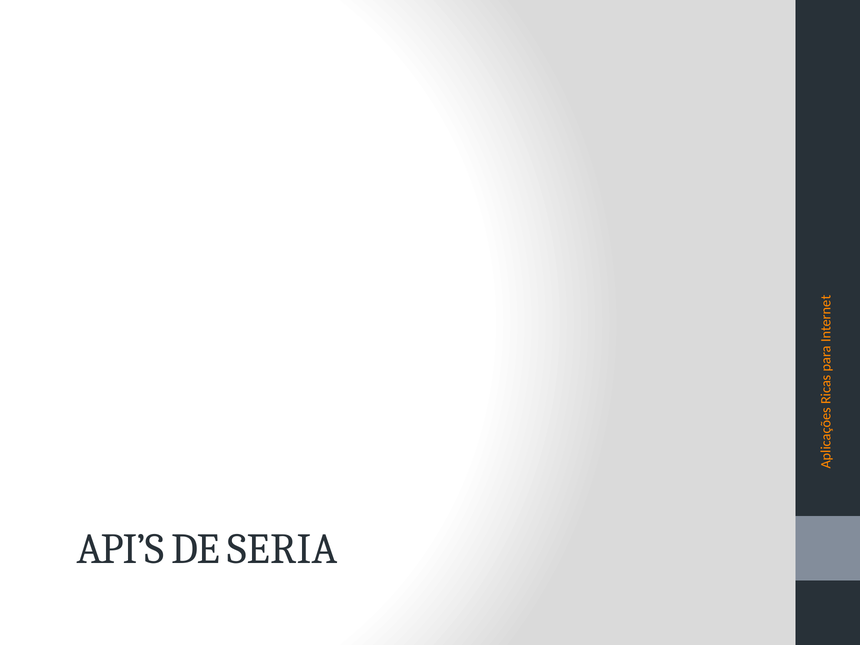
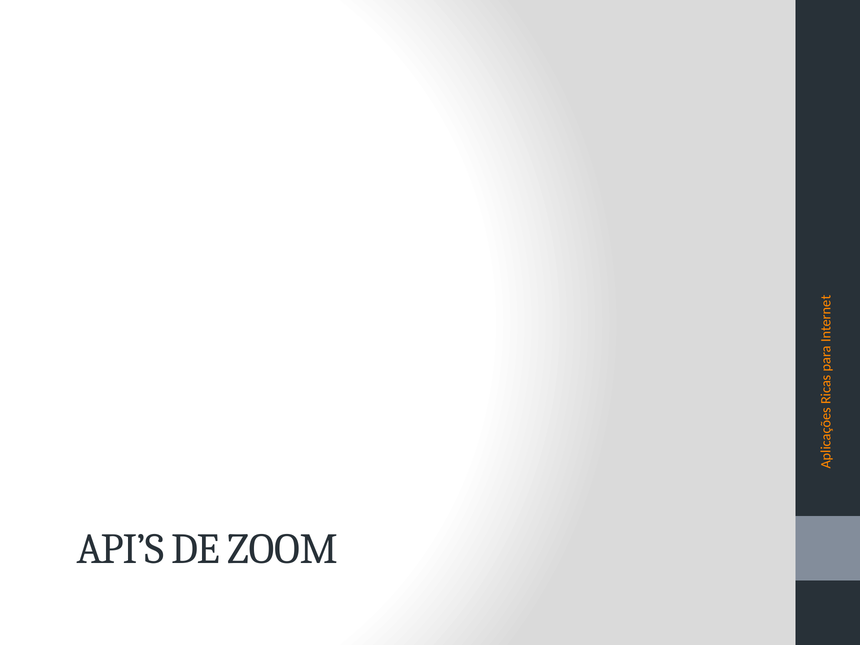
SERIA: SERIA -> ZOOM (283, 549)
